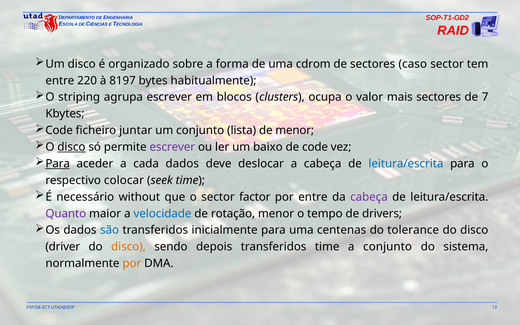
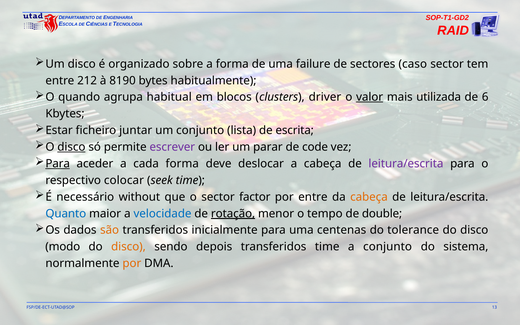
cdrom: cdrom -> failure (313, 64)
220: 220 -> 212 (87, 81)
8197: 8197 -> 8190 (123, 81)
striping: striping -> quando (79, 97)
agrupa escrever: escrever -> habitual (169, 97)
ocupa: ocupa -> driver (325, 97)
valor underline: none -> present (370, 97)
mais sectores: sectores -> utilizada (439, 97)
7: 7 -> 6 (485, 97)
Code: Code -> Estar (59, 130)
de menor: menor -> escrita (295, 130)
baixo: baixo -> parar (268, 147)
cada dados: dados -> forma (182, 164)
leitura/escrita colour: blue -> purple (406, 164)
cabeça colour: purple -> orange (369, 197)
Quanto colour: purple -> blue (66, 214)
rotação underline: none -> present (233, 214)
drivers: drivers -> double (382, 214)
são colour: blue -> orange (110, 230)
driver: driver -> modo (63, 247)
